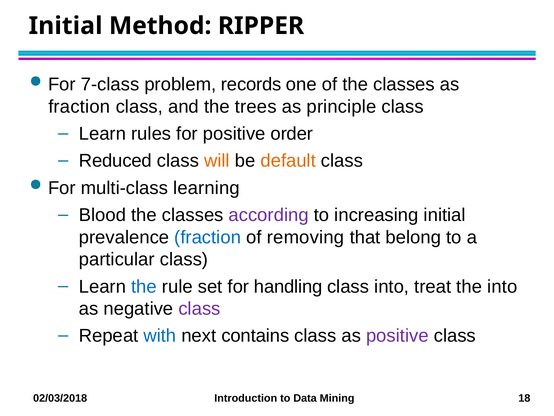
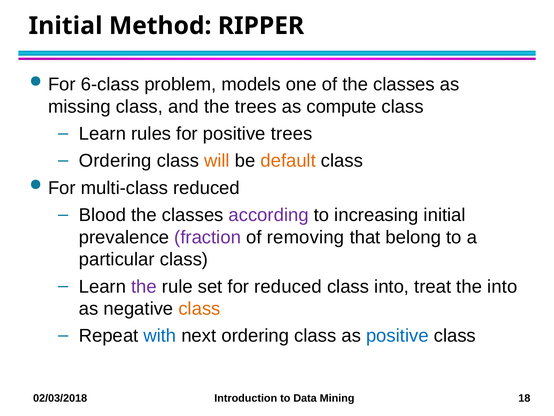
7-class: 7-class -> 6-class (110, 84)
records: records -> models (251, 84)
fraction: fraction -> missing (79, 106)
principle: principle -> compute (342, 106)
positive order: order -> trees (292, 134)
Reduced: Reduced -> Ordering (115, 161)
multi-class learning: learning -> reduced (206, 188)
fraction colour: blue -> purple (208, 237)
the colour: blue -> purple (144, 286)
for handling: handling -> reduced (288, 286)
class colour: purple -> orange (199, 308)
next contains: contains -> ordering (255, 335)
positive colour: purple -> blue (397, 335)
